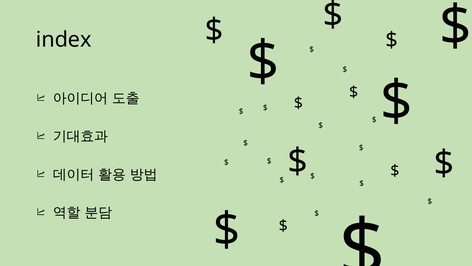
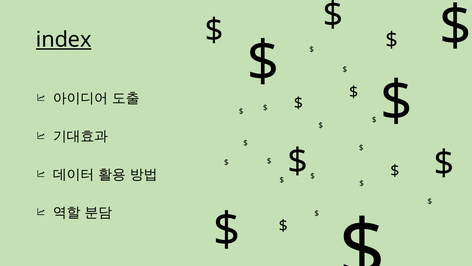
index underline: none -> present (64, 40)
